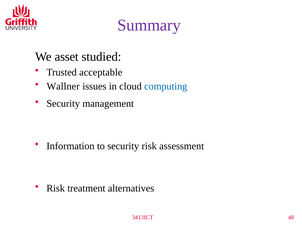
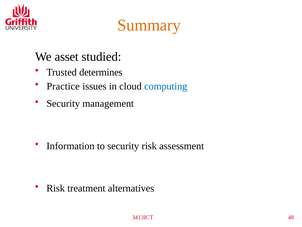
Summary colour: purple -> orange (149, 25)
acceptable: acceptable -> determines (101, 72)
Wallner: Wallner -> Practice (63, 86)
